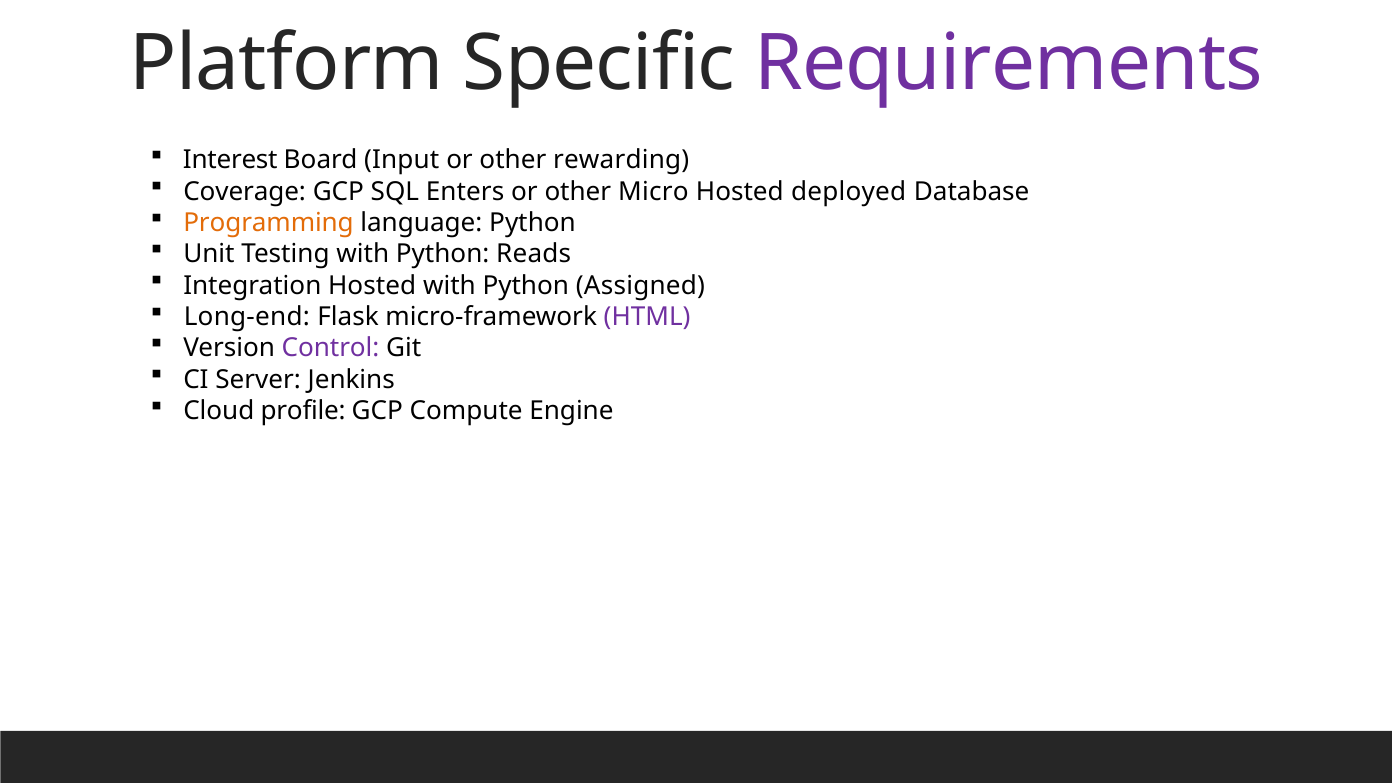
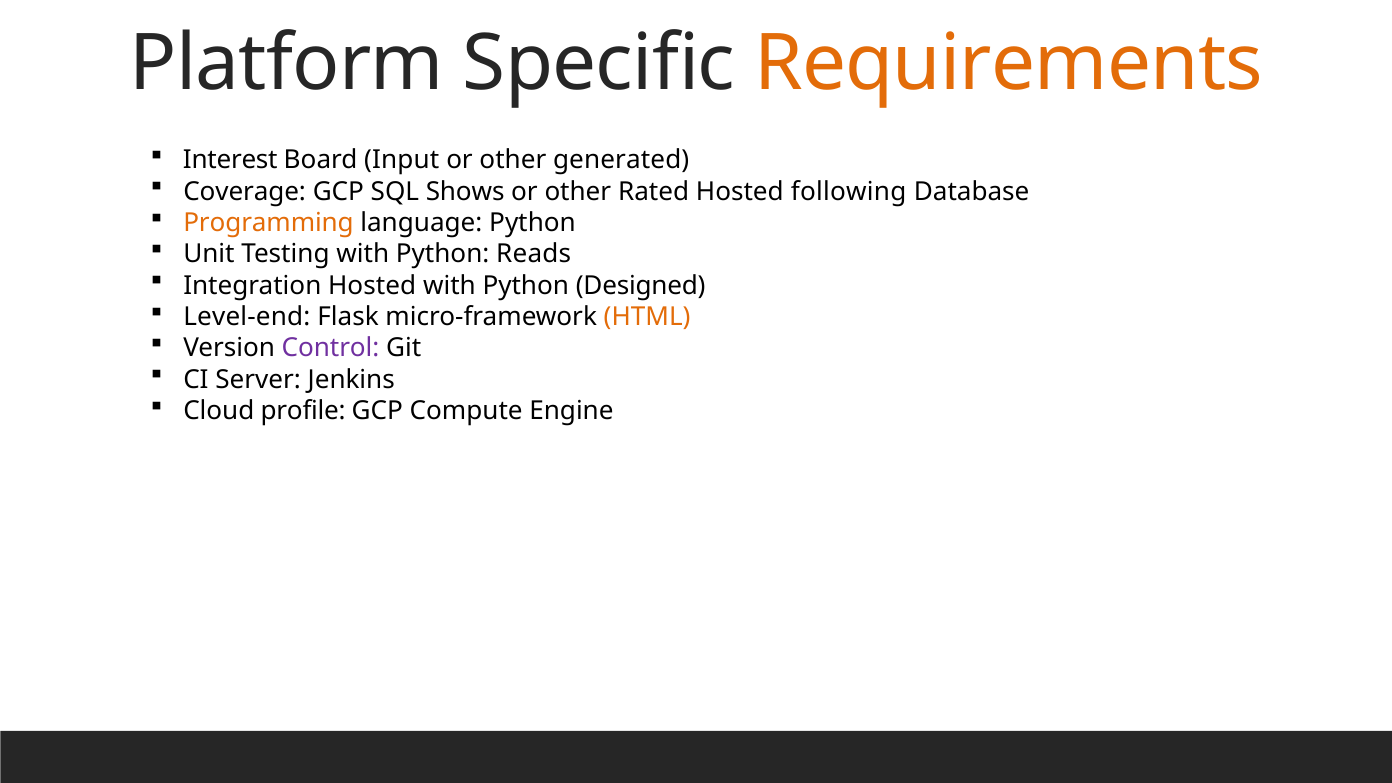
Requirements colour: purple -> orange (1009, 64)
rewarding: rewarding -> generated (621, 160)
Enters: Enters -> Shows (465, 192)
Micro: Micro -> Rated (654, 192)
deployed: deployed -> following (849, 192)
Assigned: Assigned -> Designed (641, 286)
Long-end: Long-end -> Level-end (247, 317)
HTML colour: purple -> orange (647, 317)
